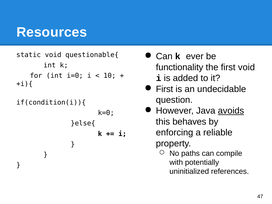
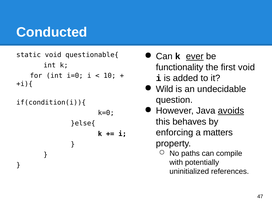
Resources: Resources -> Conducted (52, 32)
ever underline: none -> present (195, 56)
First: First -> Wild (164, 89)
reliable: reliable -> matters (218, 133)
